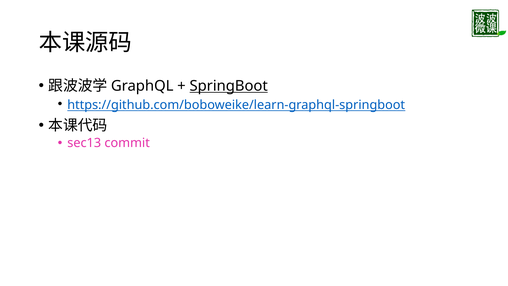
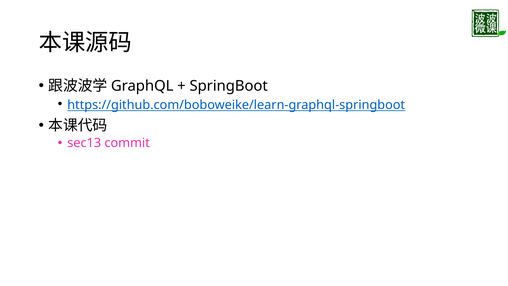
SpringBoot underline: present -> none (229, 86)
